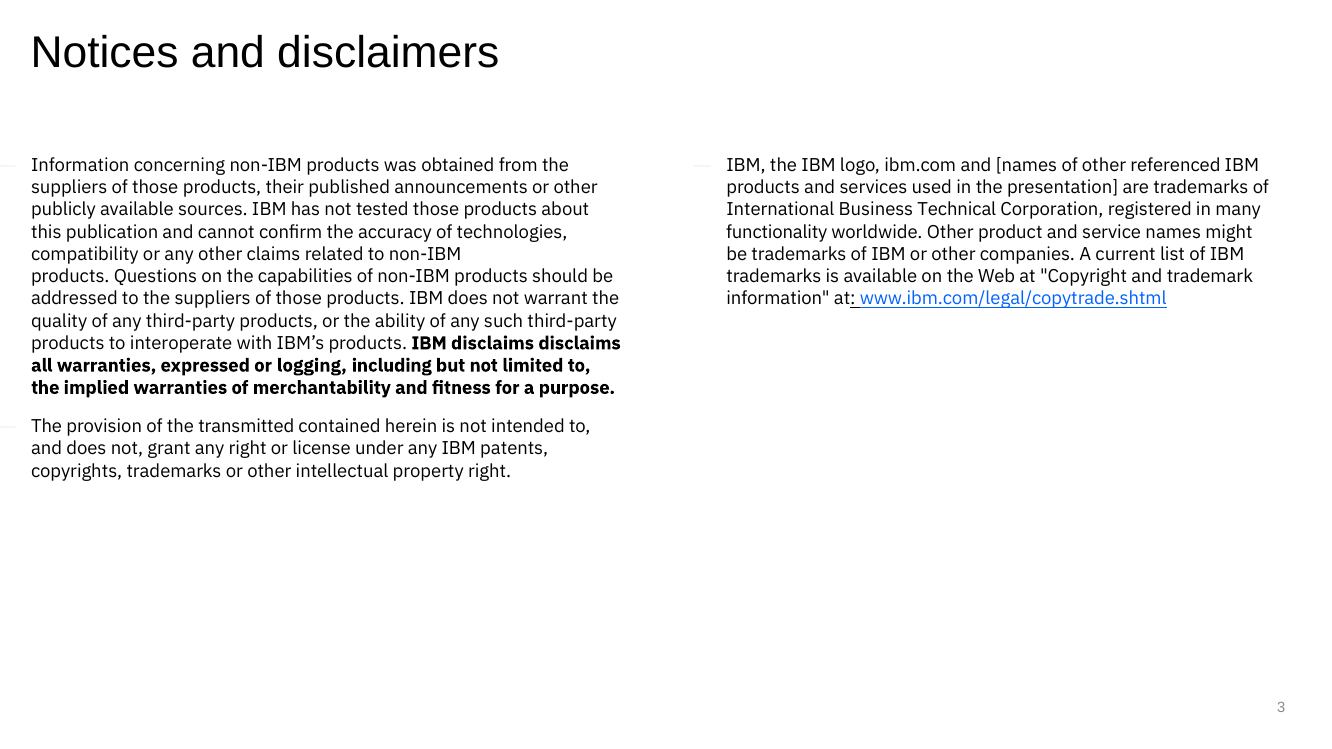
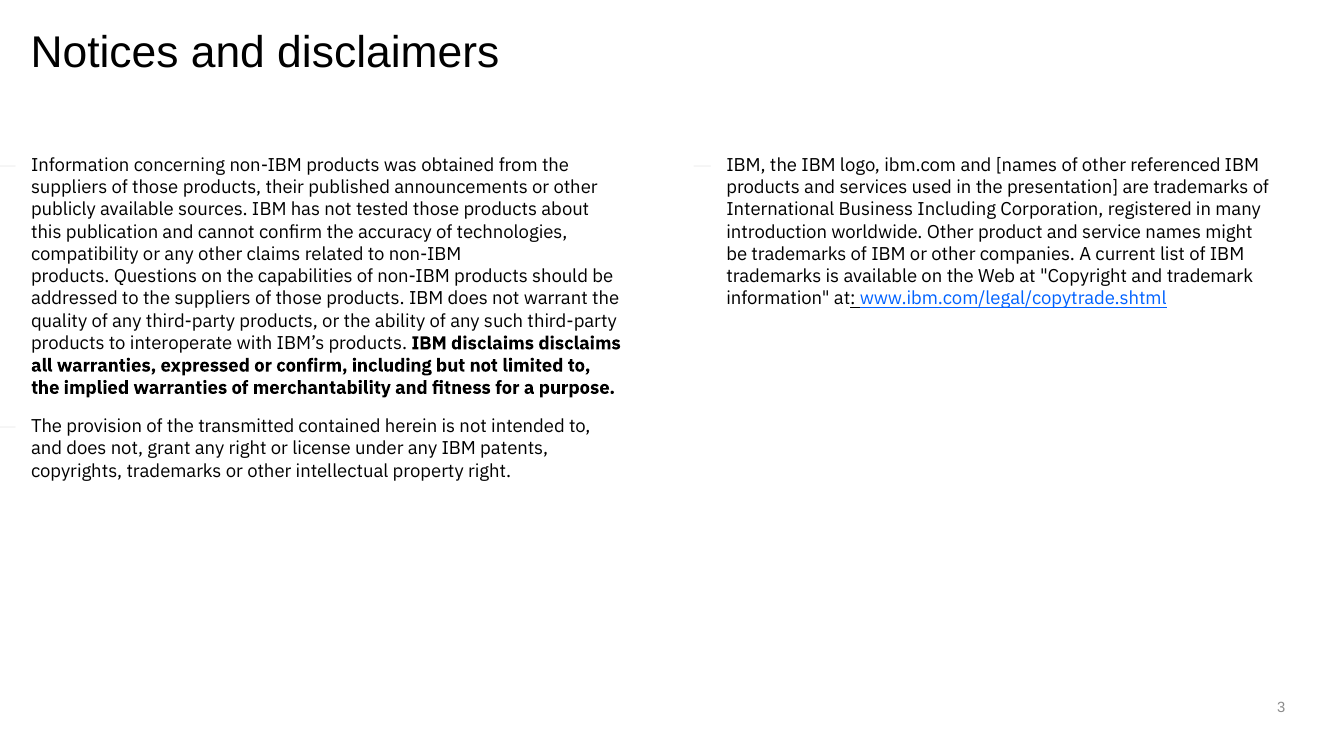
Business Technical: Technical -> Including (957, 210)
functionality: functionality -> introduction (777, 232)
or logging: logging -> confirm (312, 366)
